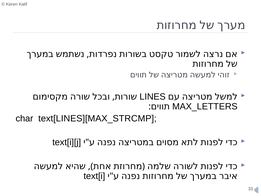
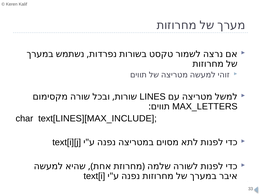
text[LINES][MAX_STRCMP: text[LINES][MAX_STRCMP -> text[LINES][MAX_INCLUDE (97, 118)
